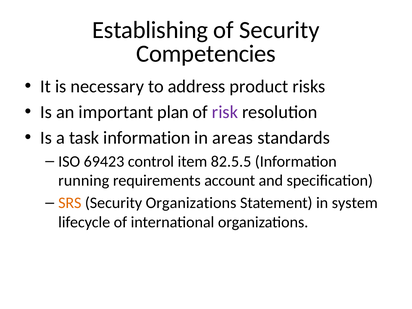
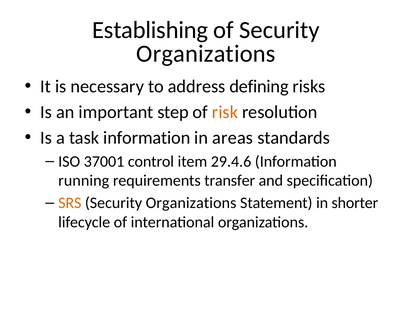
Competencies: Competencies -> Organizations (206, 54)
product: product -> defining (259, 86)
plan: plan -> step (173, 112)
risk colour: purple -> orange (225, 112)
69423: 69423 -> 37001 (104, 161)
82.5.5: 82.5.5 -> 29.4.6 (231, 161)
account: account -> transfer (230, 181)
system: system -> shorter (355, 203)
